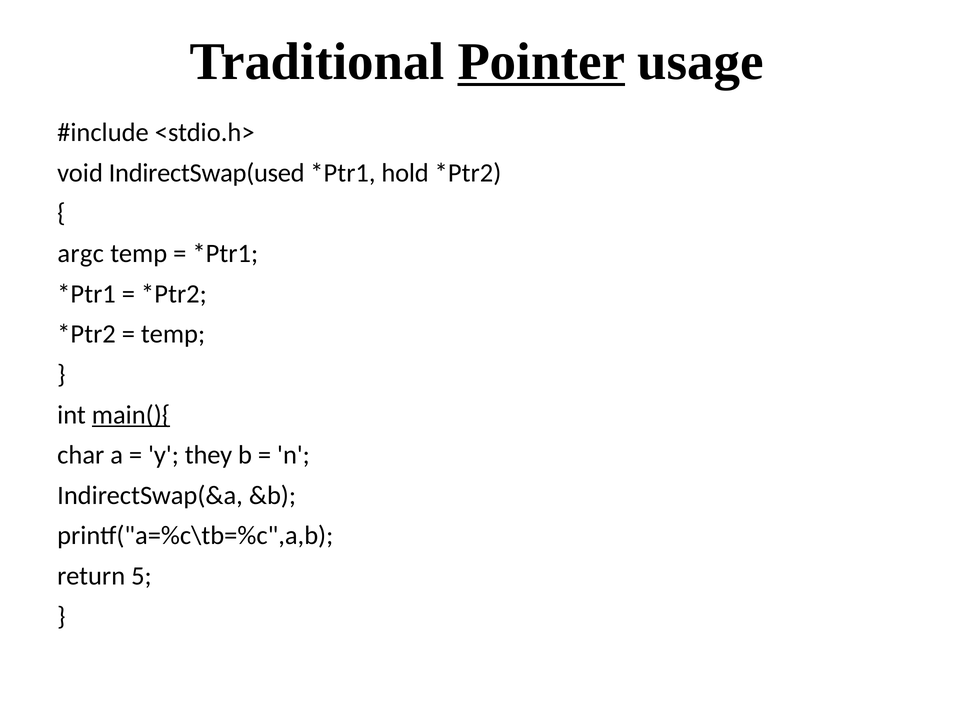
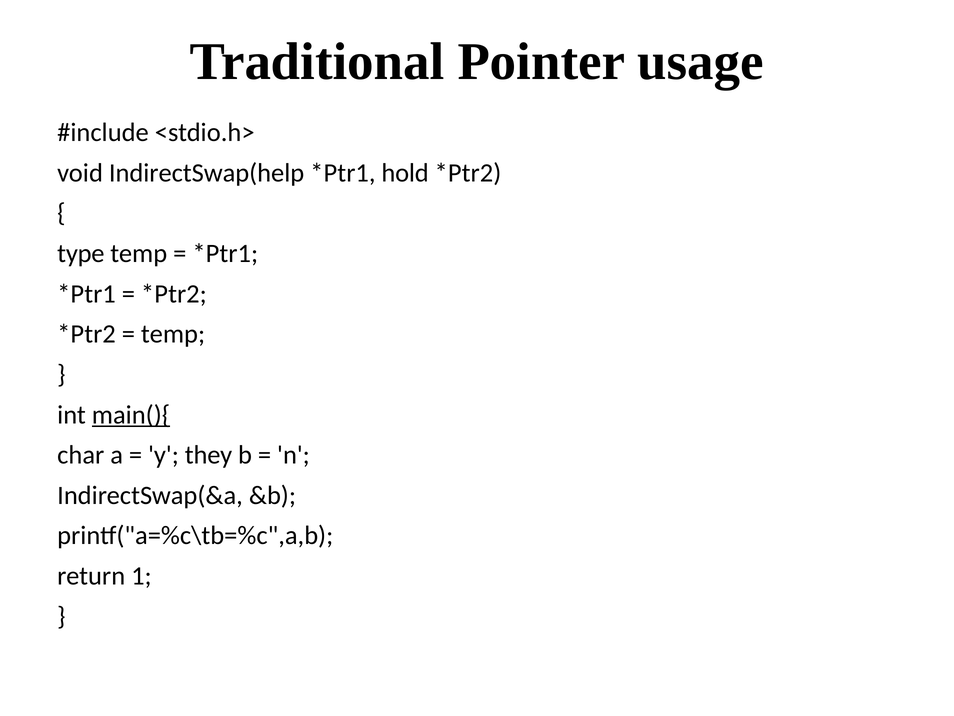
Pointer underline: present -> none (541, 62)
IndirectSwap(used: IndirectSwap(used -> IndirectSwap(help (207, 173)
argc: argc -> type (81, 253)
5: 5 -> 1 (141, 576)
